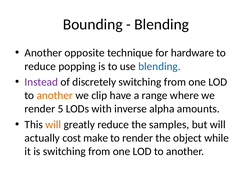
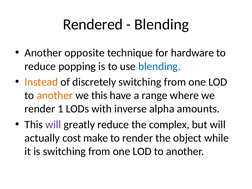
Bounding: Bounding -> Rendered (93, 24)
Instead colour: purple -> orange (41, 82)
we clip: clip -> this (99, 95)
5: 5 -> 1 (61, 109)
will colour: orange -> purple (53, 125)
samples: samples -> complex (169, 125)
